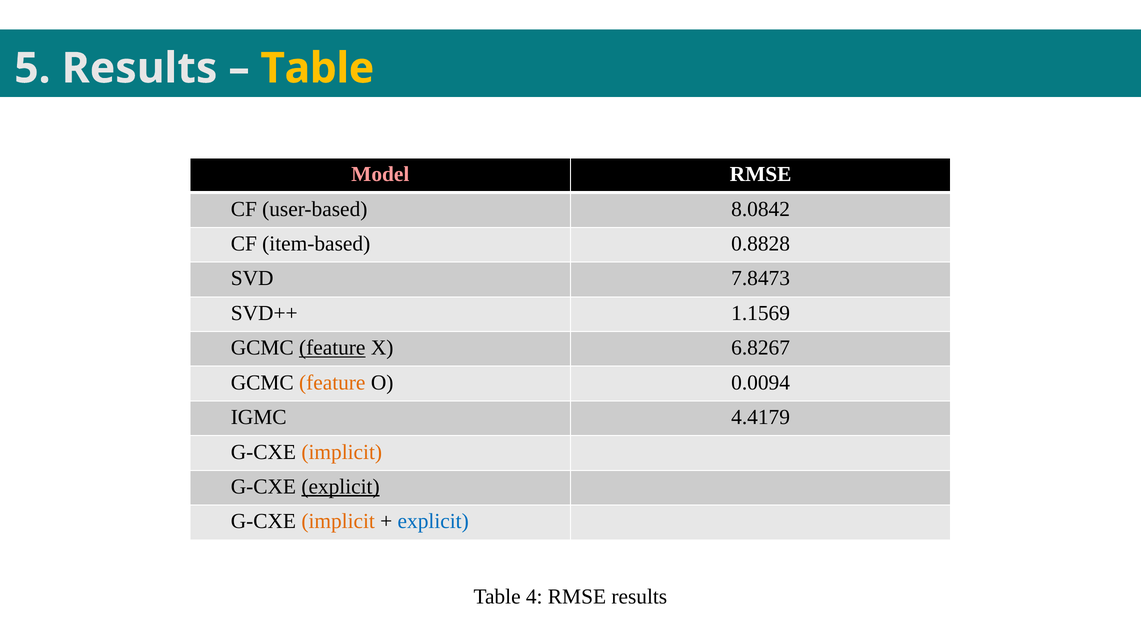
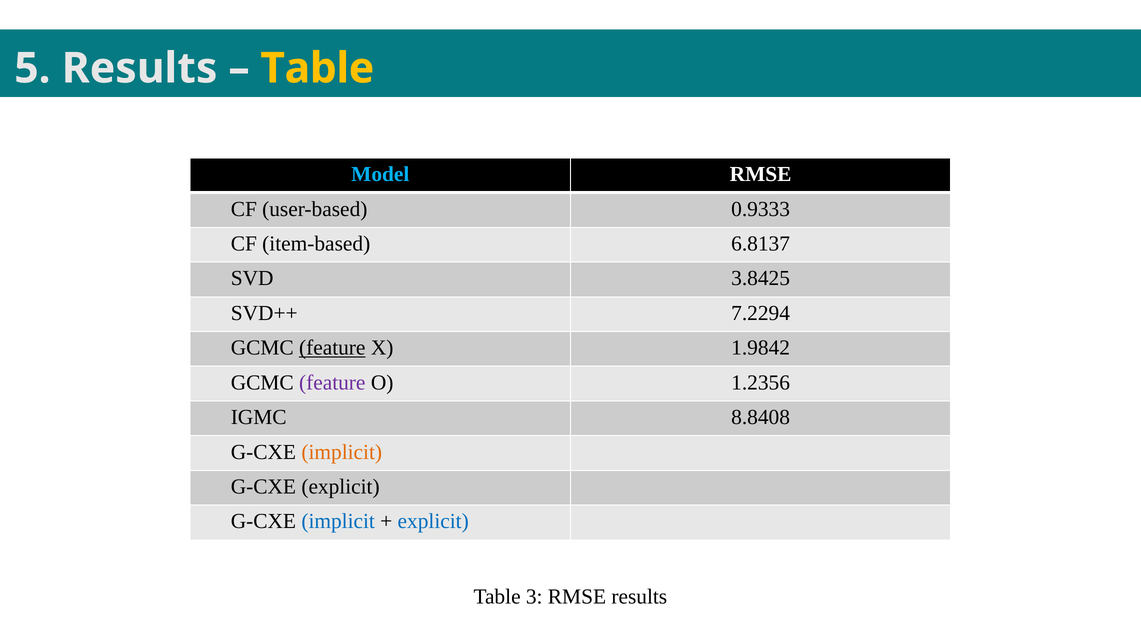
Model colour: pink -> light blue (380, 174)
8.0842: 8.0842 -> 0.9333 (761, 209)
0.8828: 0.8828 -> 6.8137 (761, 244)
7.8473: 7.8473 -> 3.8425 (761, 278)
1.1569: 1.1569 -> 7.2294 (761, 313)
6.8267: 6.8267 -> 1.9842 (761, 348)
feature colour: orange -> purple (332, 382)
0.0094: 0.0094 -> 1.2356 (761, 382)
4.4179: 4.4179 -> 8.8408 (761, 417)
explicit underline: present -> none (341, 487)
implicit colour: orange -> blue (338, 521)
4: 4 -> 3 (534, 596)
